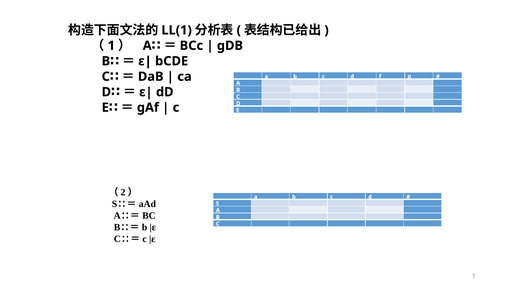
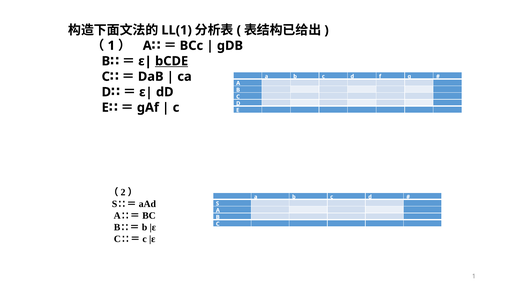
bCDE underline: none -> present (172, 61)
